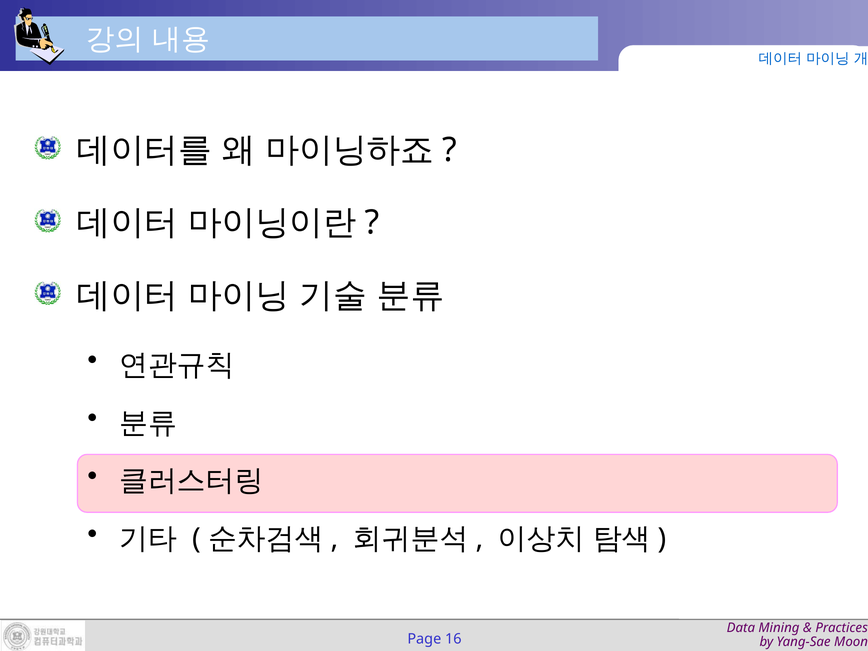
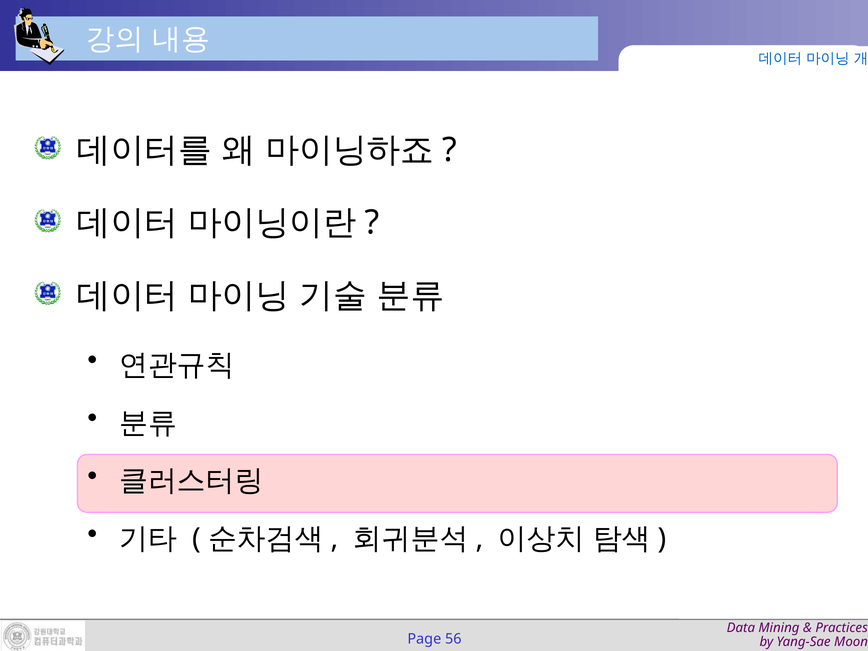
16: 16 -> 56 (453, 639)
